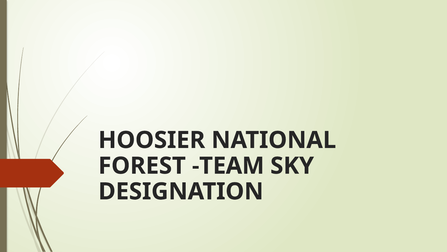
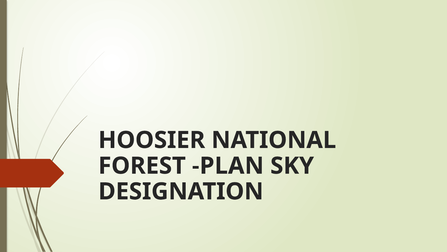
TEAM: TEAM -> PLAN (228, 165)
